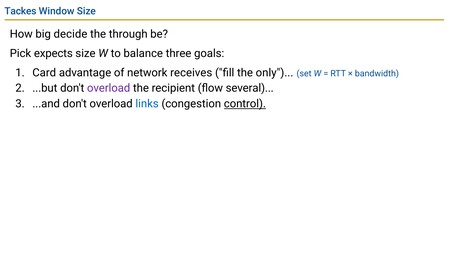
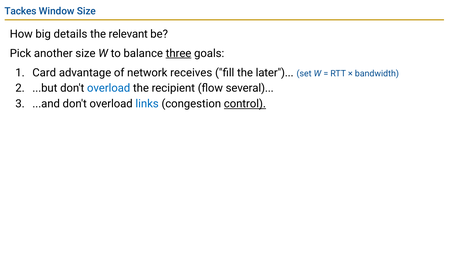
decide: decide -> details (71, 34)
through: through -> relevant (128, 34)
expects: expects -> another (53, 53)
three underline: none -> present (179, 53)
only: only -> later (275, 73)
overload colour: purple -> blue (109, 88)
